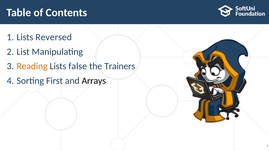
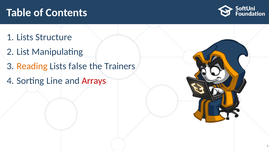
Reversed: Reversed -> Structure (54, 37)
First: First -> Line (54, 81)
Arrays colour: black -> red (94, 81)
